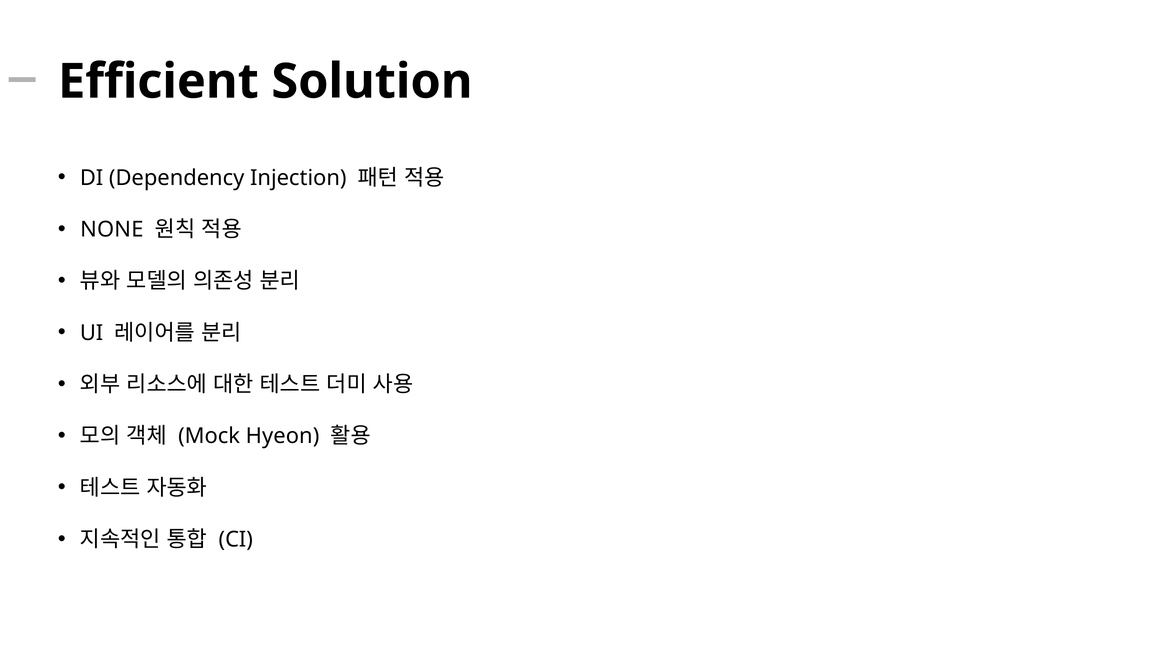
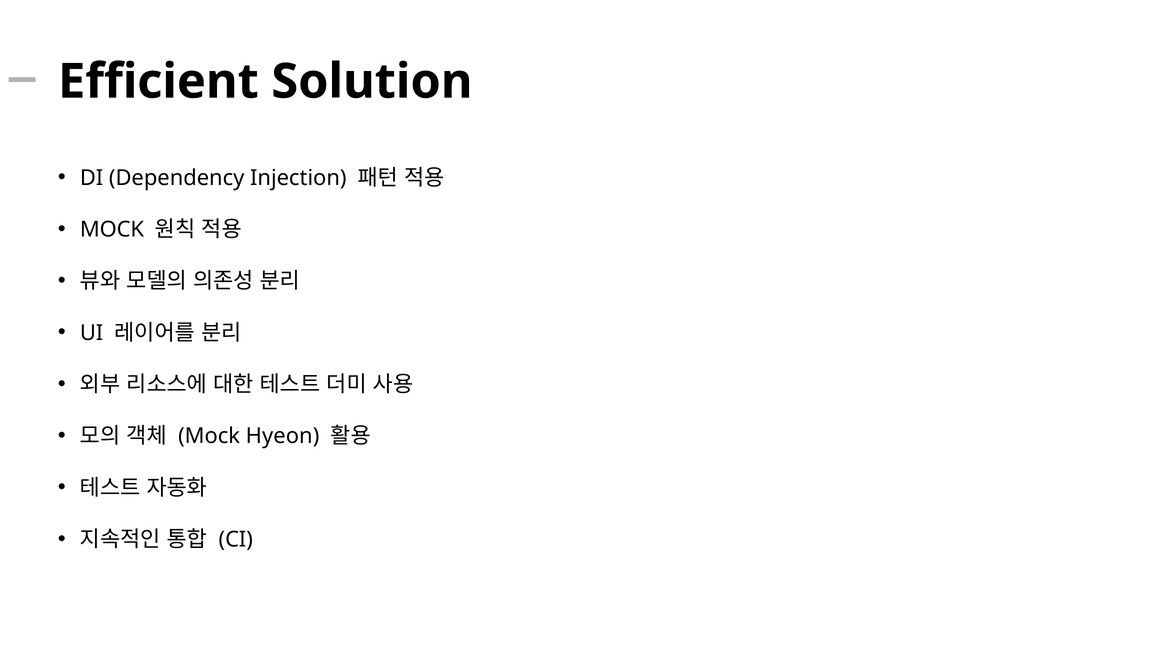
NONE: NONE -> MOCK (112, 230)
